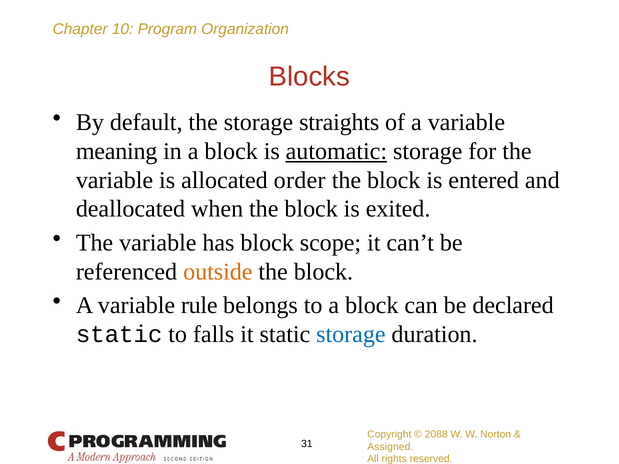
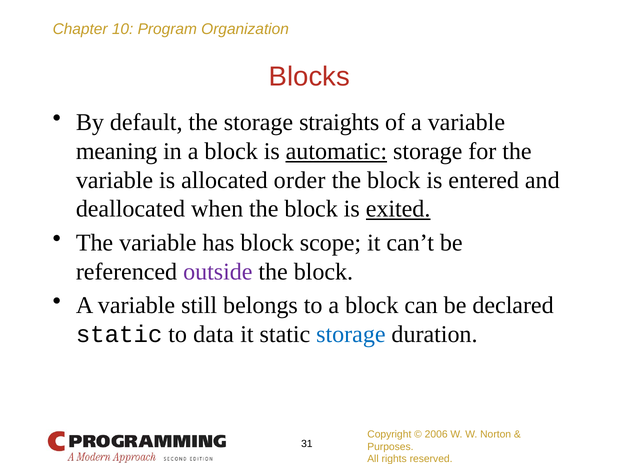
exited underline: none -> present (398, 209)
outside colour: orange -> purple (218, 272)
rule: rule -> still (199, 305)
falls: falls -> data (214, 334)
2088: 2088 -> 2006 (436, 435)
Assigned: Assigned -> Purposes (390, 447)
